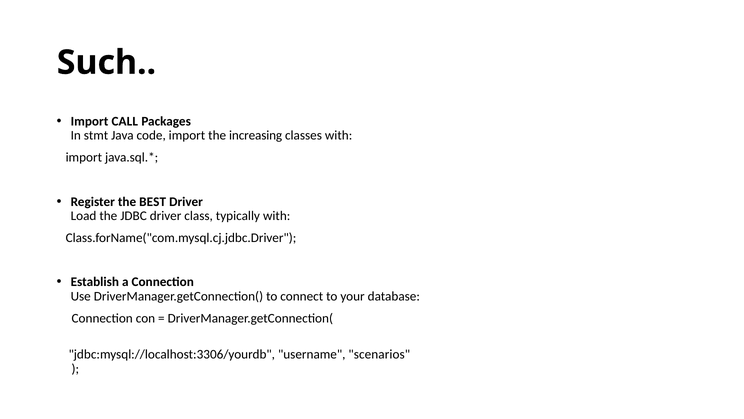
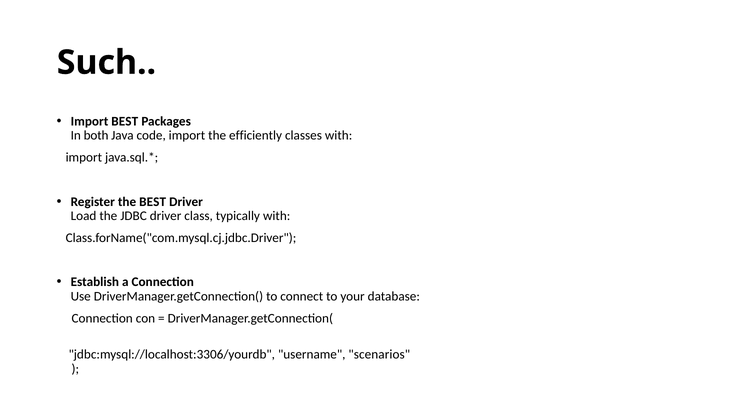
Import CALL: CALL -> BEST (125, 121)
stmt: stmt -> both (96, 135)
increasing: increasing -> efficiently (256, 135)
